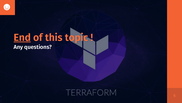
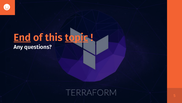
topic underline: none -> present (77, 37)
